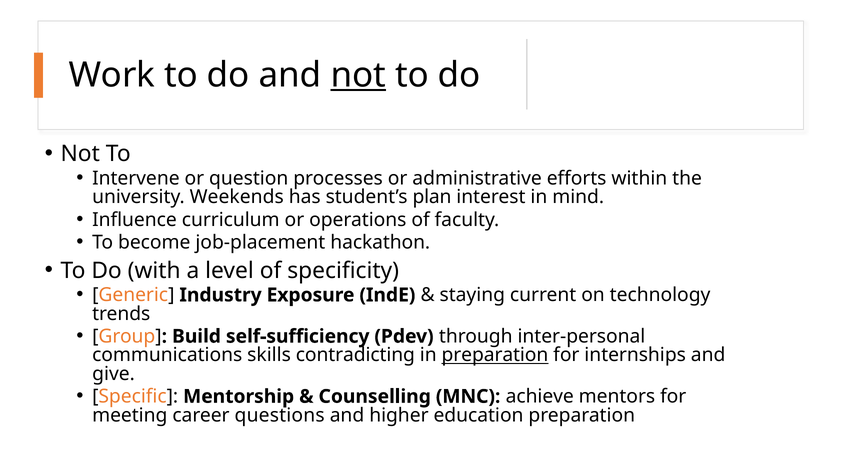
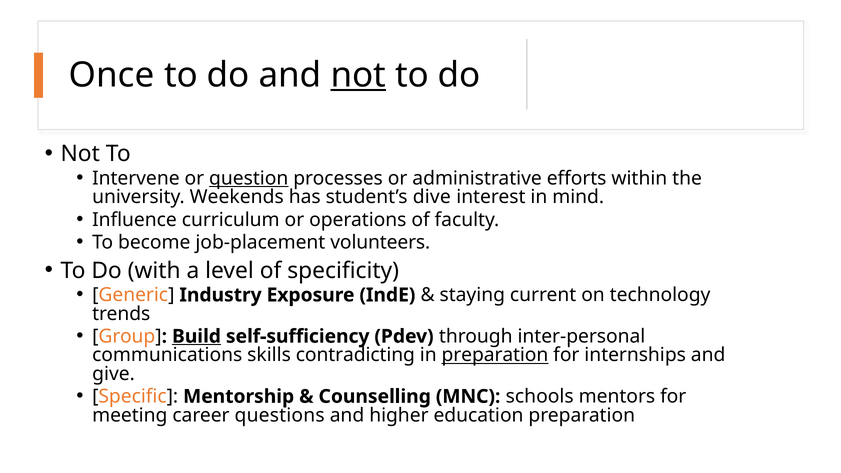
Work: Work -> Once (112, 75)
question underline: none -> present (249, 178)
plan: plan -> dive (432, 197)
hackathon: hackathon -> volunteers (380, 242)
Build underline: none -> present (196, 336)
achieve: achieve -> schools (540, 397)
